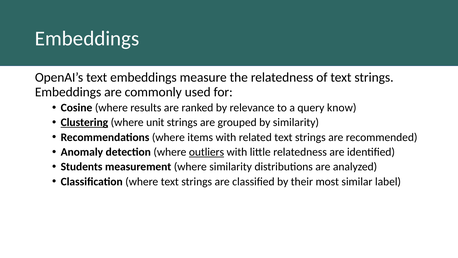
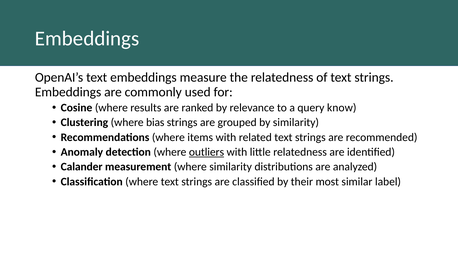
Clustering underline: present -> none (84, 122)
unit: unit -> bias (155, 122)
Students: Students -> Calander (82, 167)
